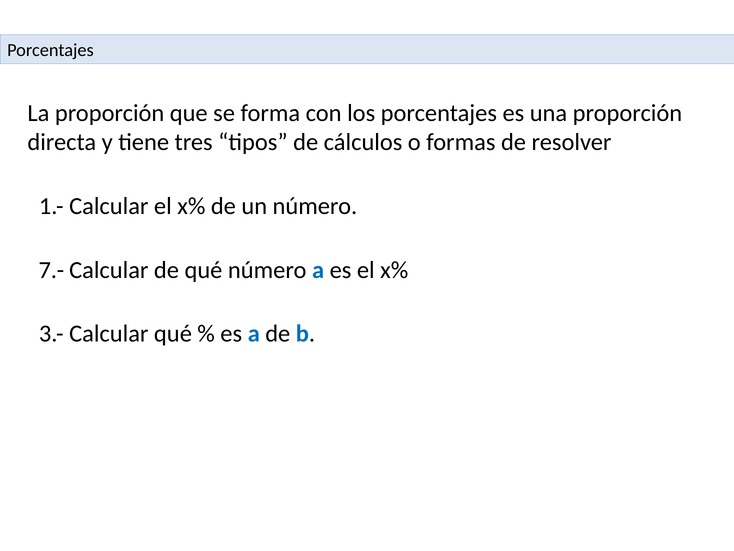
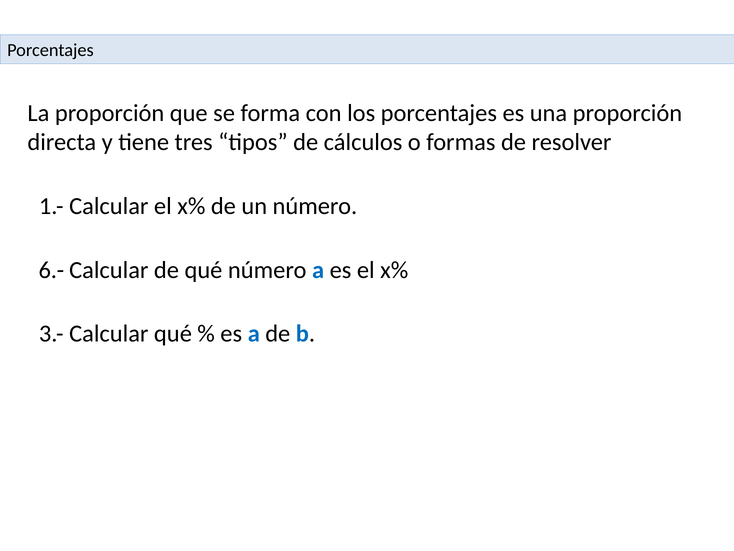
7.-: 7.- -> 6.- (51, 270)
